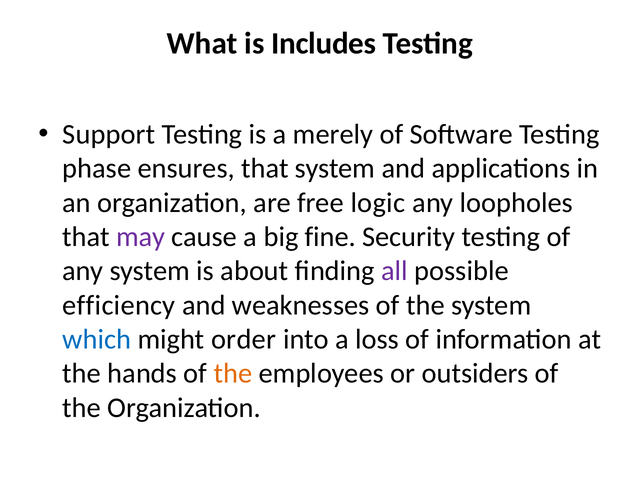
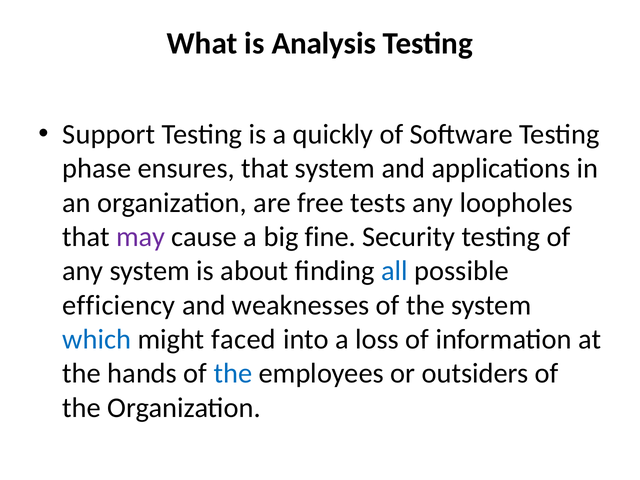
Includes: Includes -> Analysis (324, 43)
merely: merely -> quickly (333, 134)
logic: logic -> tests (378, 203)
all colour: purple -> blue (395, 271)
order: order -> faced (244, 339)
the colour: orange -> blue (233, 373)
